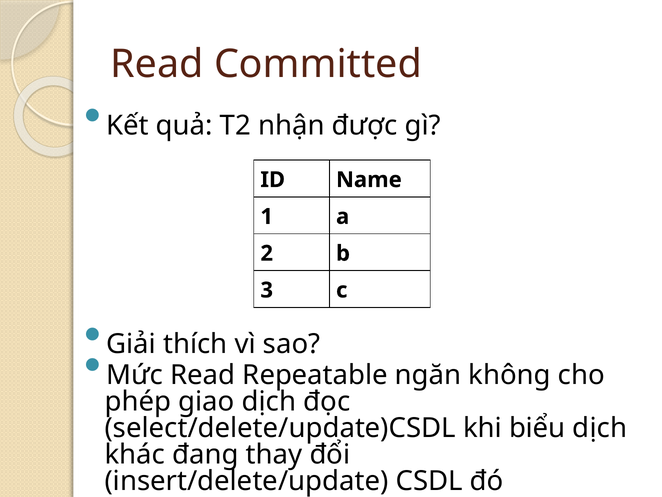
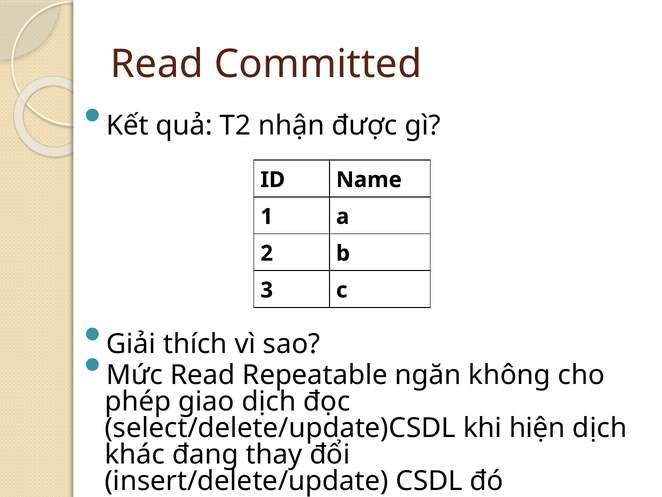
biểu: biểu -> hiện (537, 428)
